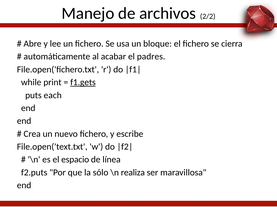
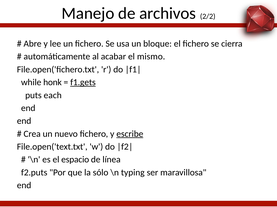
padres: padres -> mismo (151, 57)
print: print -> honk (53, 83)
escribe underline: none -> present (130, 134)
realiza: realiza -> typing (133, 173)
